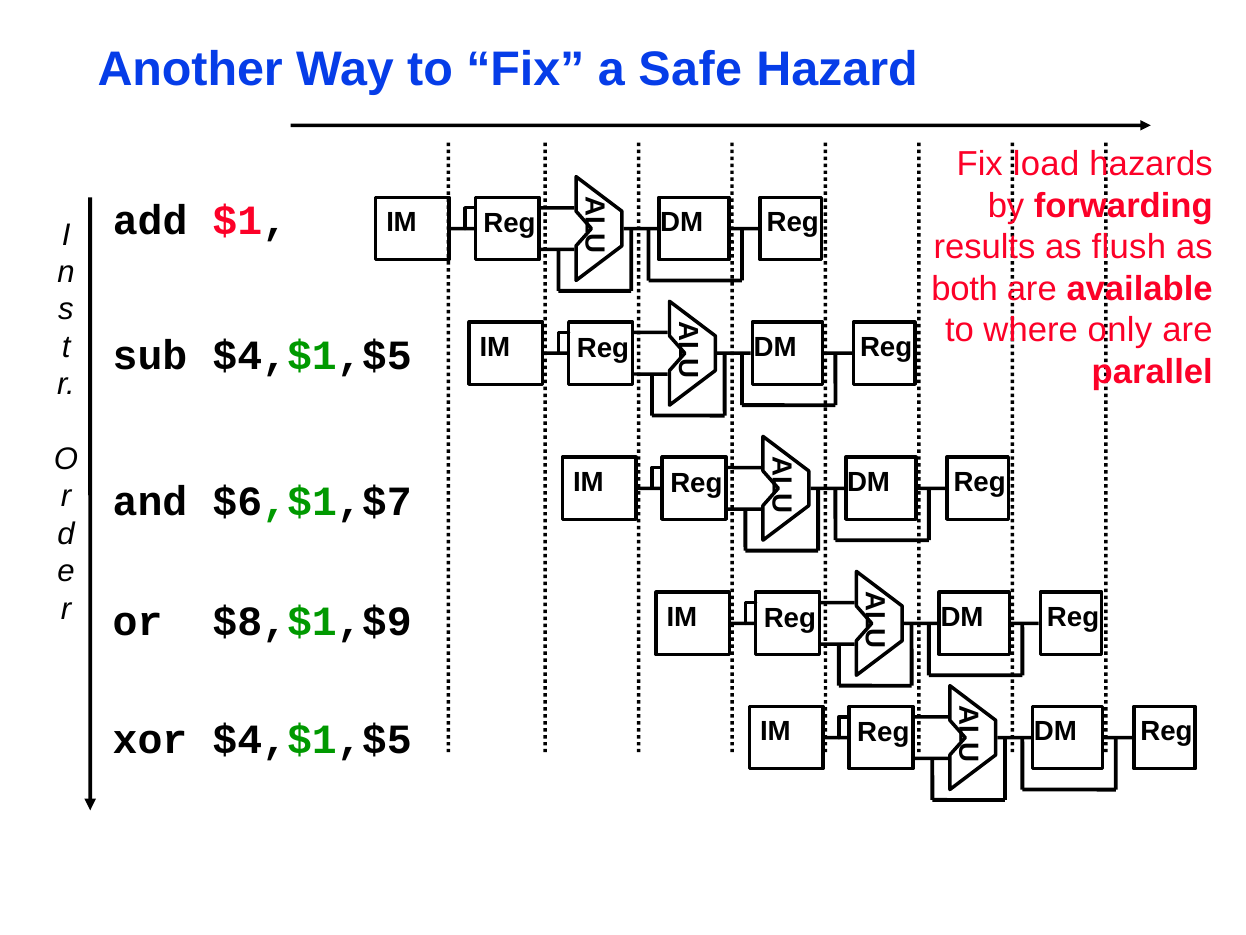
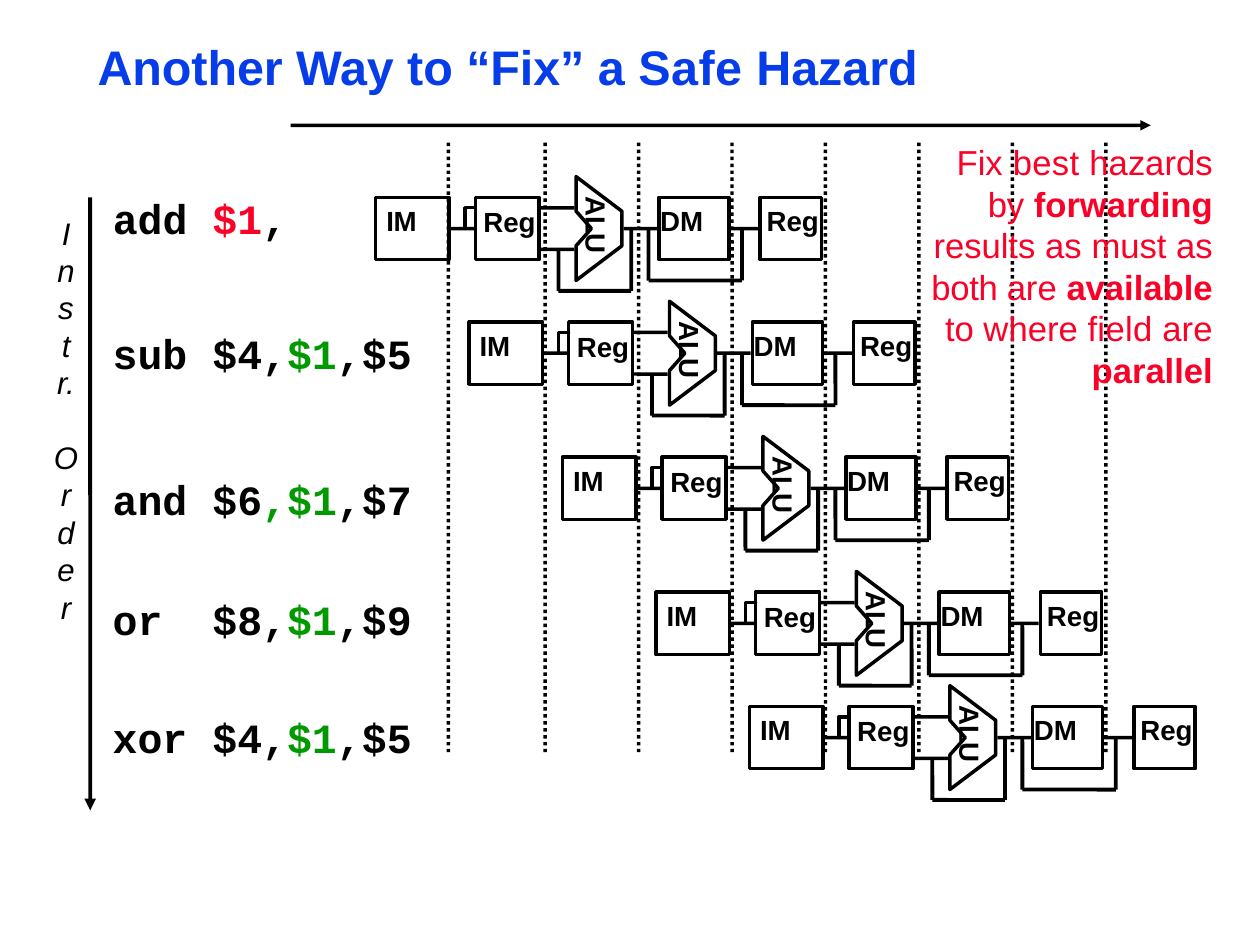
load: load -> best (1046, 164)
flush: flush -> must (1129, 247)
only: only -> field (1120, 330)
